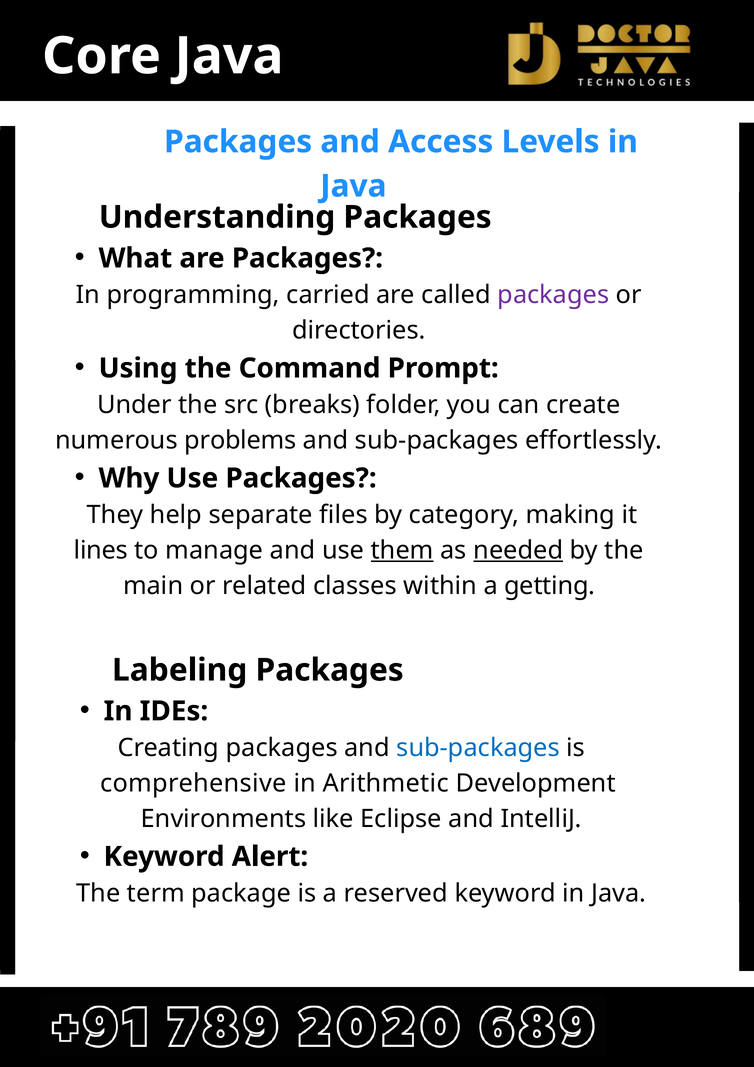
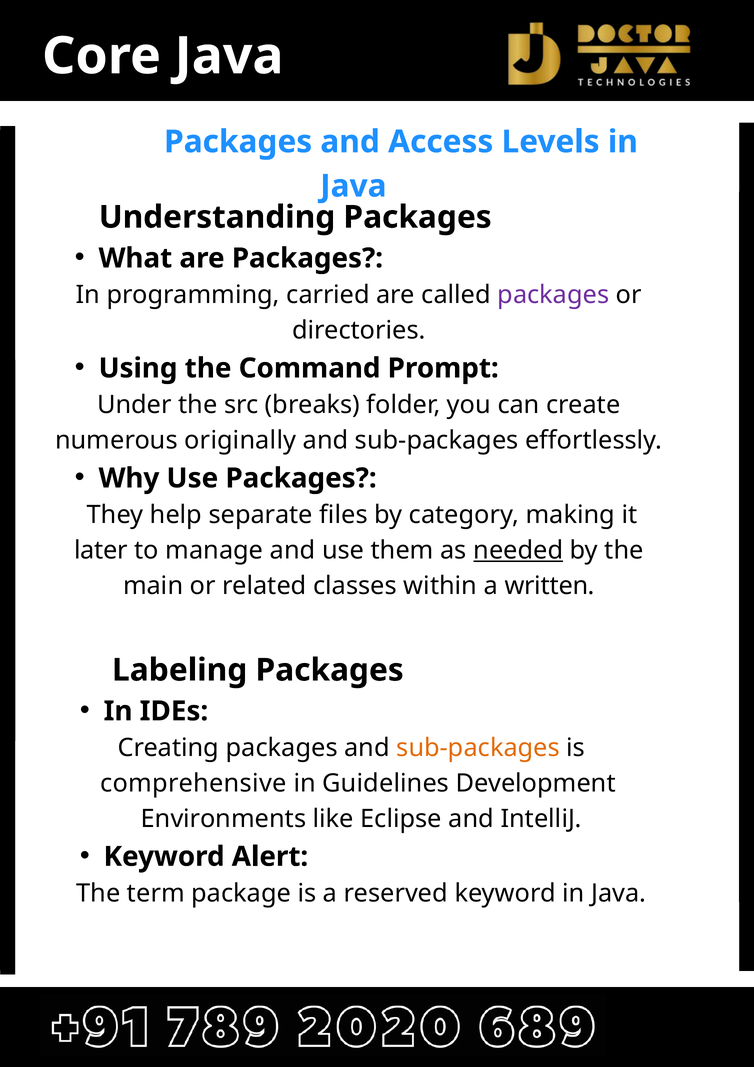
problems: problems -> originally (240, 441)
lines: lines -> later (101, 551)
them underline: present -> none (402, 551)
getting: getting -> written (550, 586)
sub-packages colour: blue -> orange (478, 748)
Arithmetic: Arithmetic -> Guidelines (386, 783)
